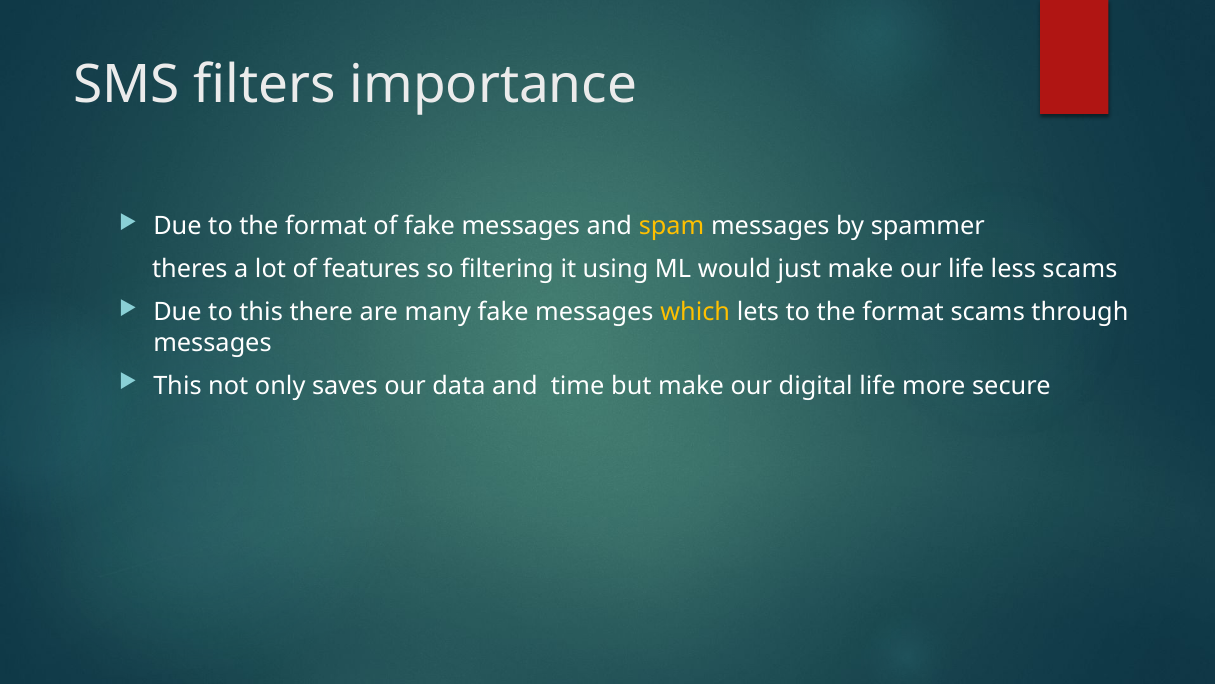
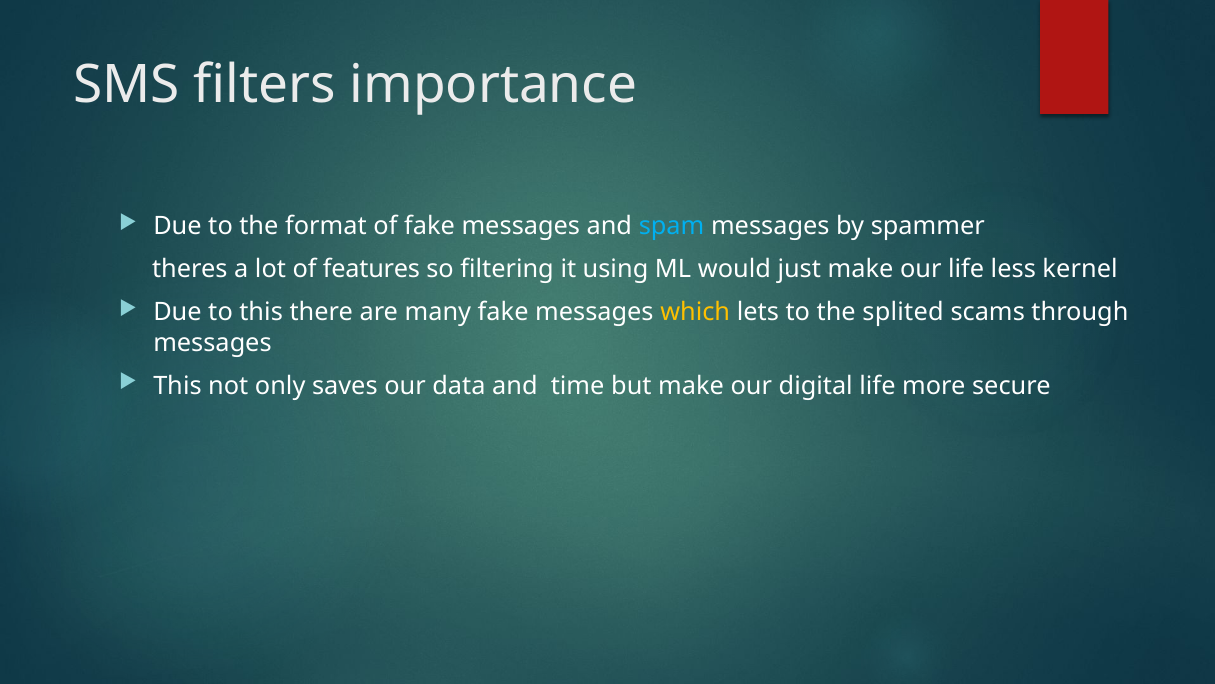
spam colour: yellow -> light blue (672, 226)
less scams: scams -> kernel (1080, 269)
lets to the format: format -> splited (903, 312)
